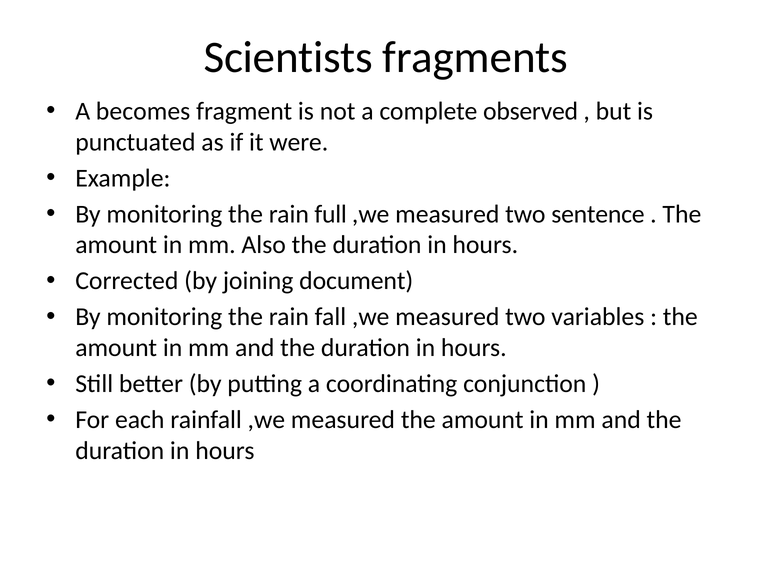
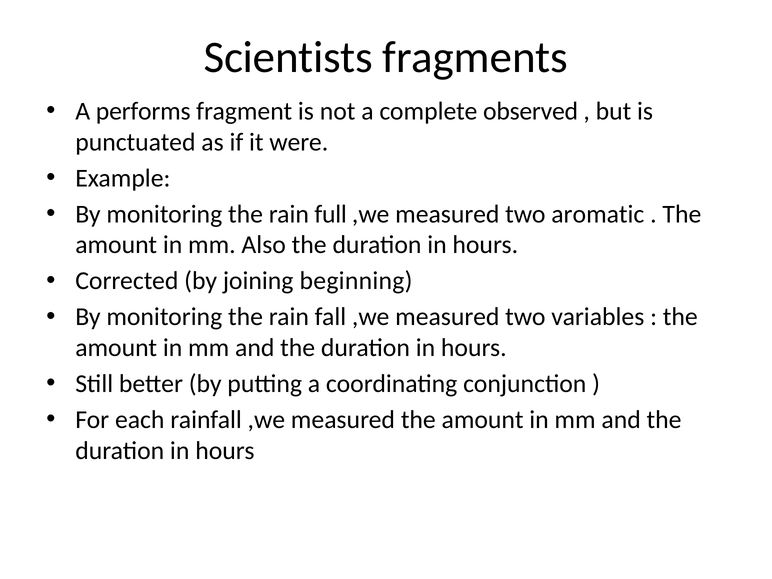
becomes: becomes -> performs (143, 111)
sentence: sentence -> aromatic (598, 214)
document: document -> beginning (356, 281)
